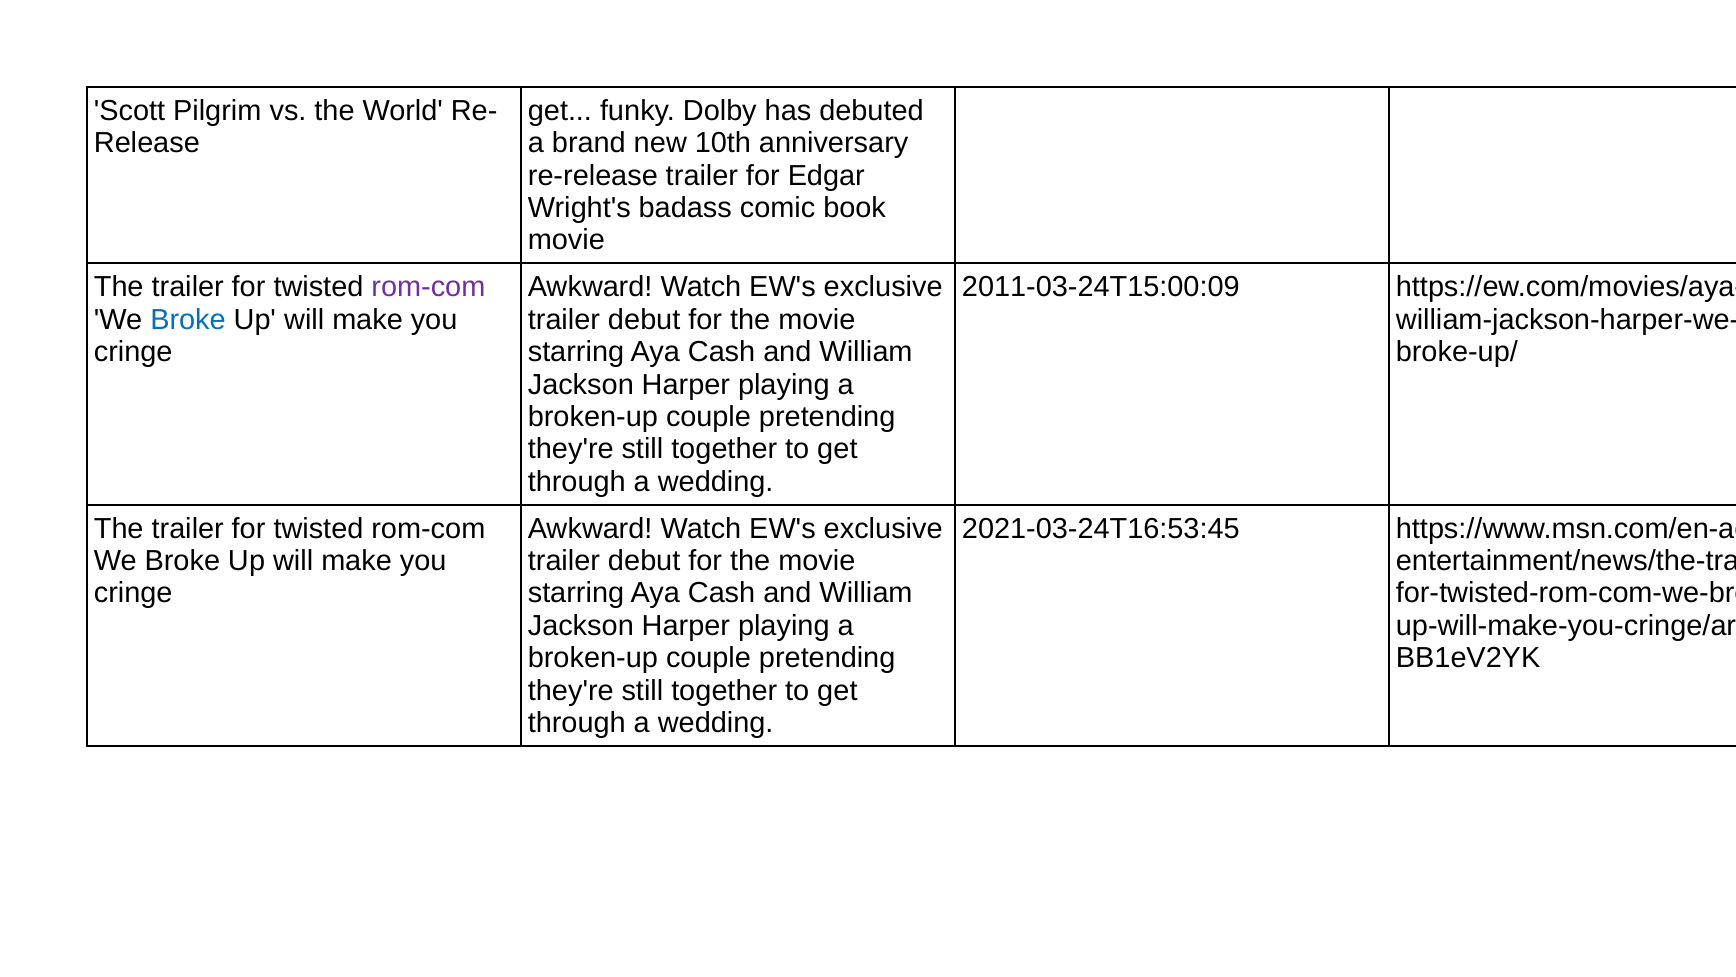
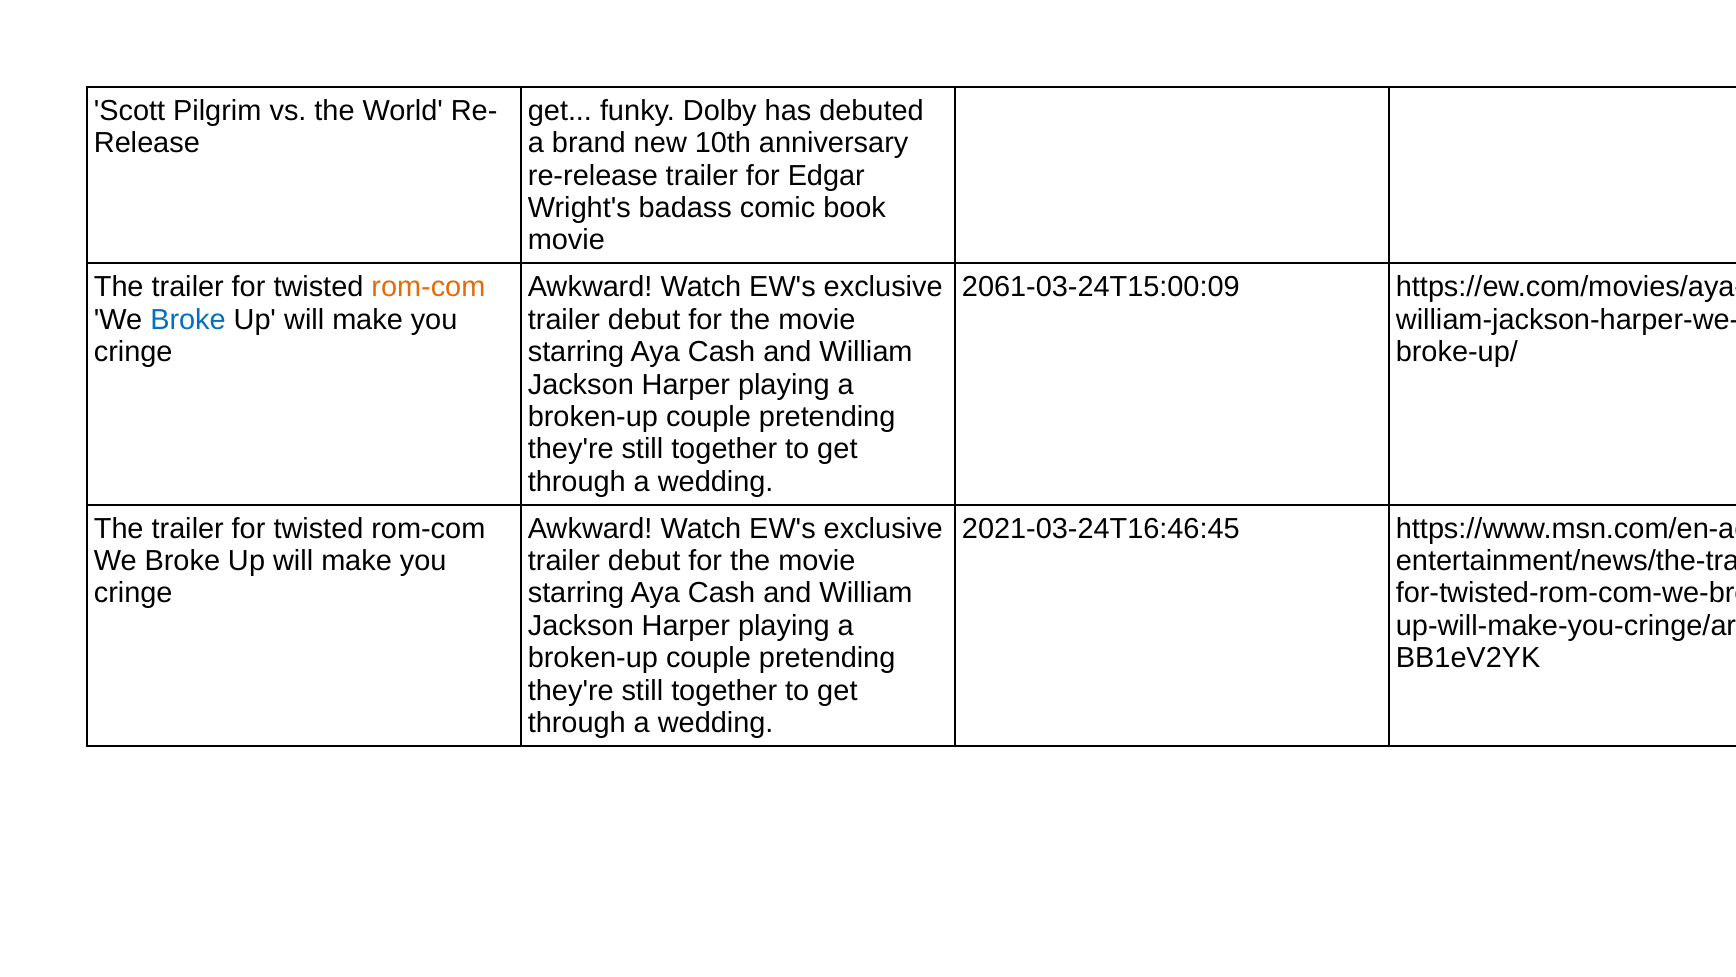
rom-com colour: purple -> orange (428, 287)
2011-03-24T15:00:09: 2011-03-24T15:00:09 -> 2061-03-24T15:00:09 (1101, 287)
2021-03-24T16:53:45: 2021-03-24T16:53:45 -> 2021-03-24T16:46:45 (1101, 528)
